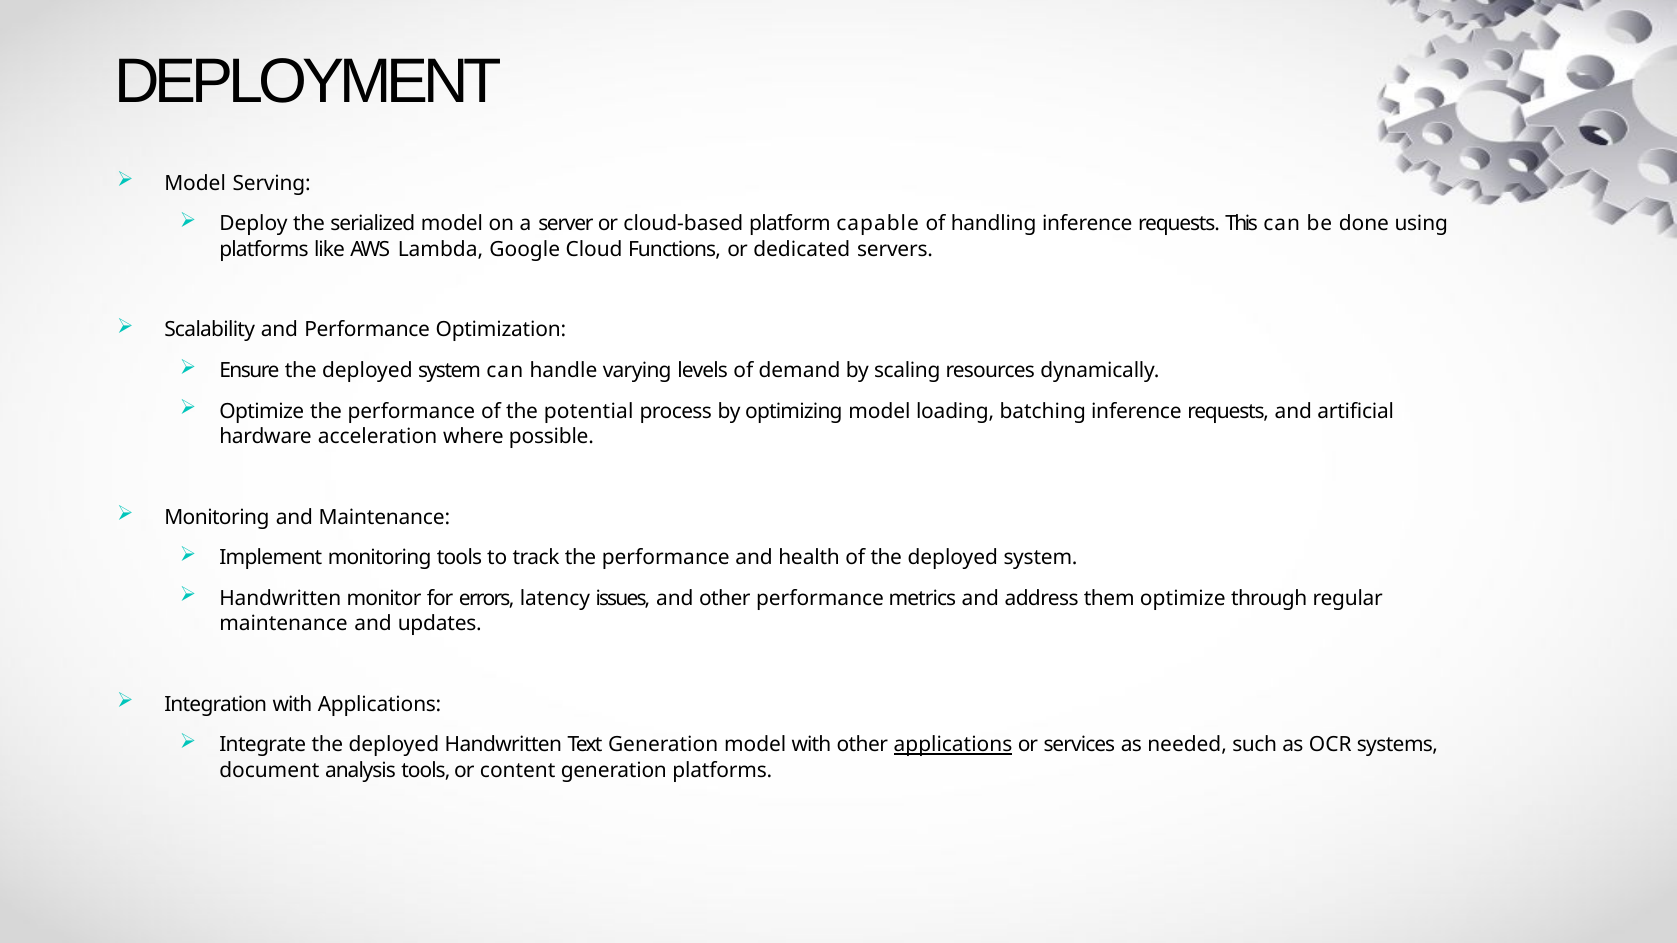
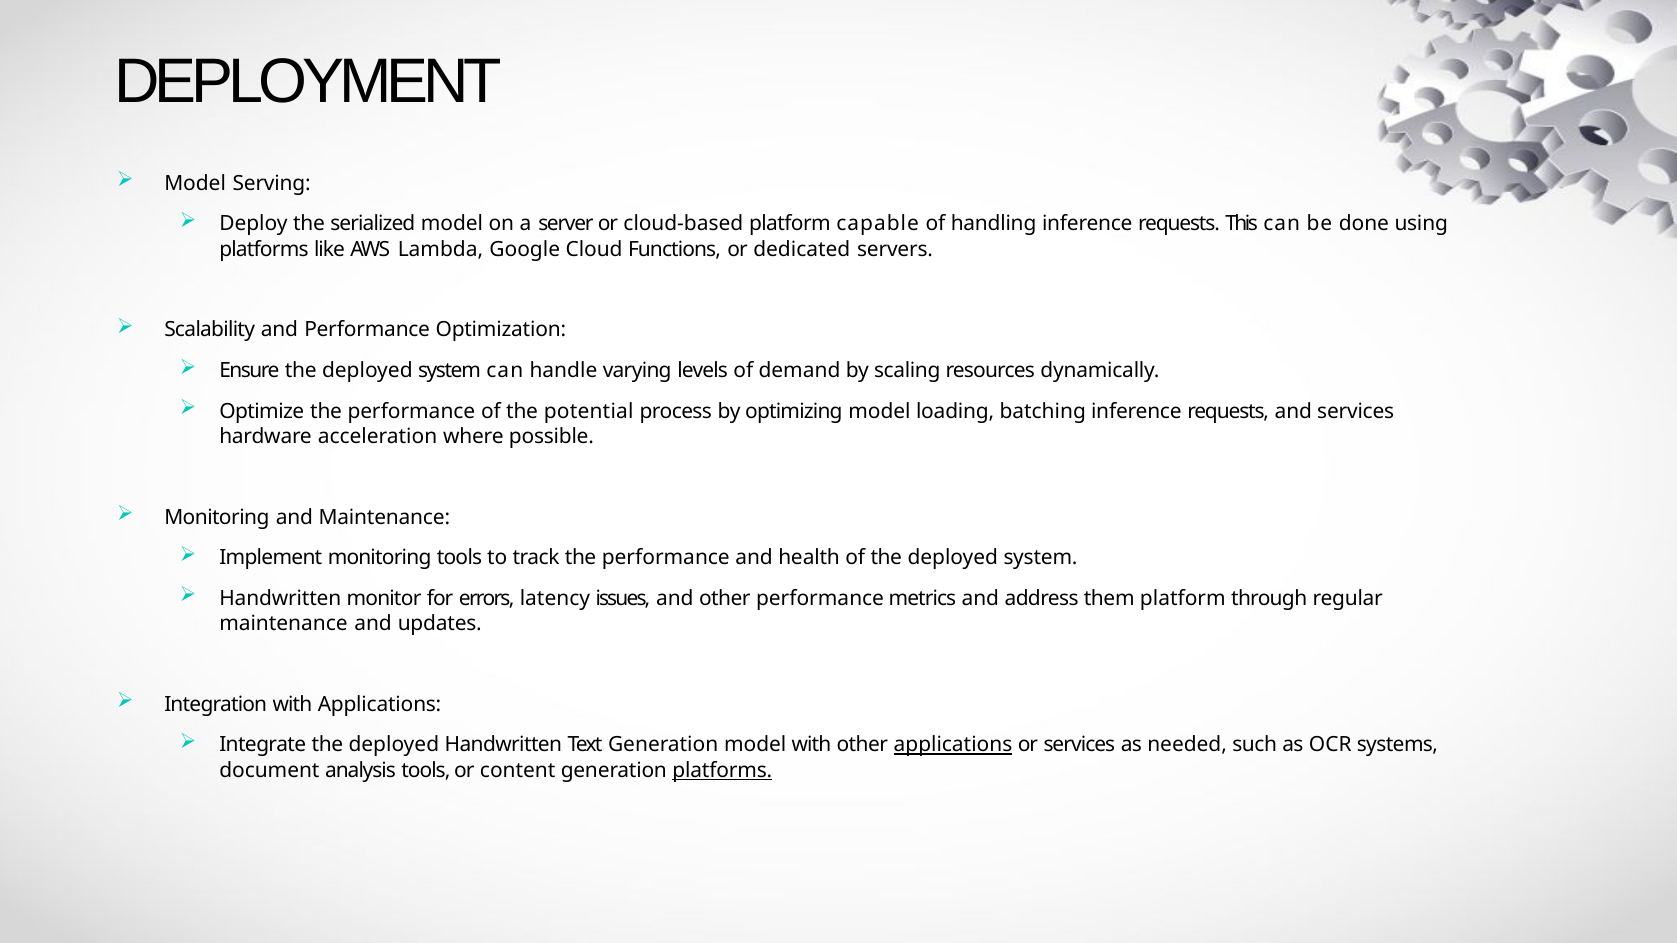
and artificial: artificial -> services (1356, 411)
them optimize: optimize -> platform (1183, 599)
platforms underline: none -> present (722, 770)
